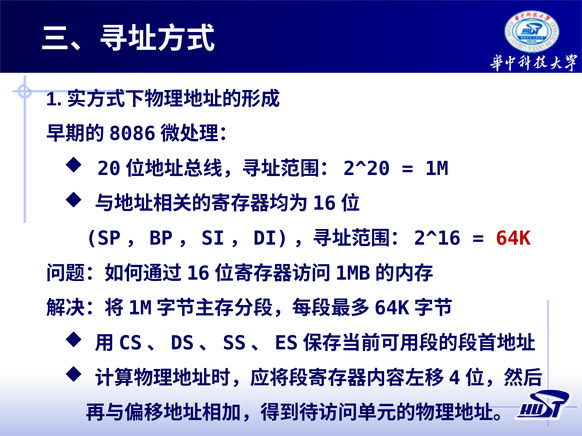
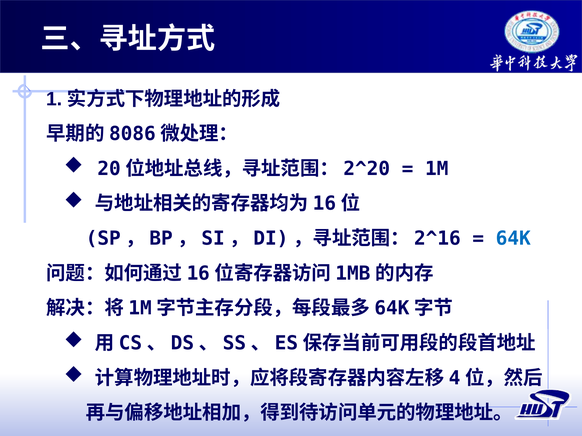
64K colour: red -> blue (513, 239)
